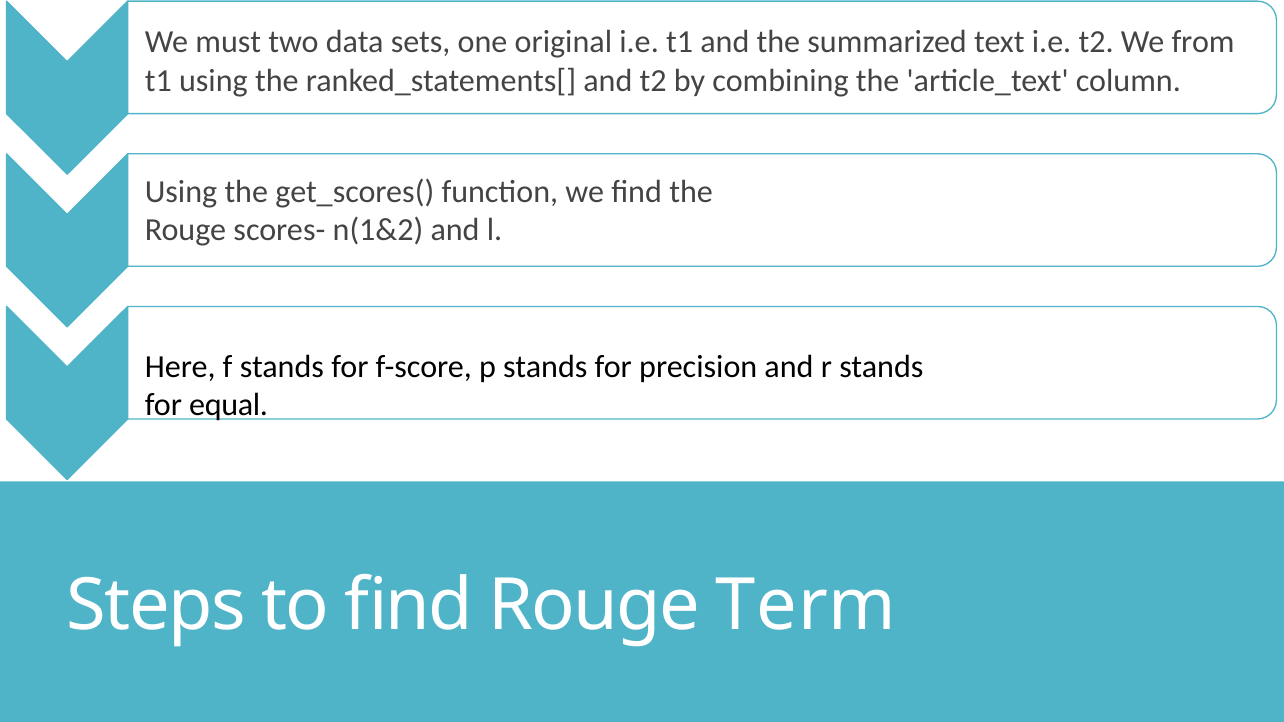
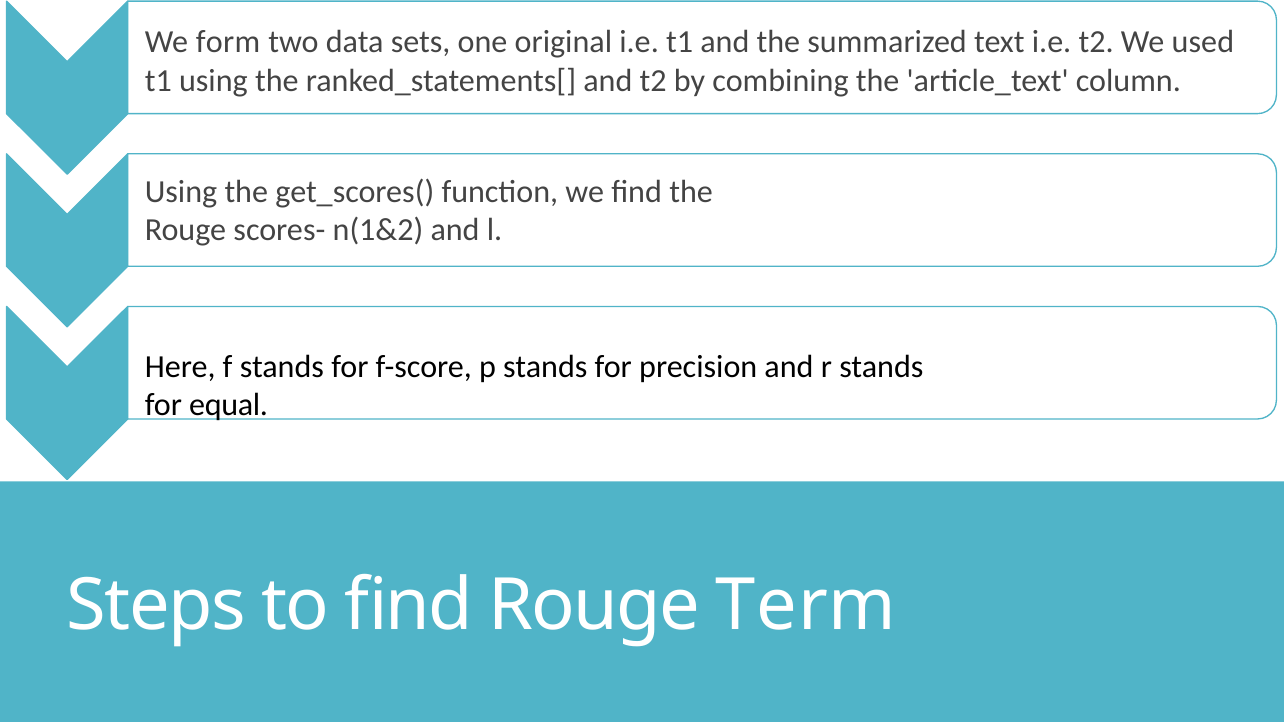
must: must -> form (228, 42)
from: from -> used (1203, 42)
